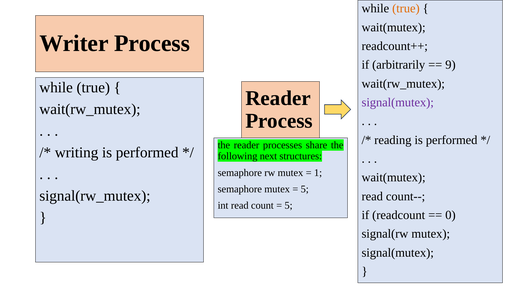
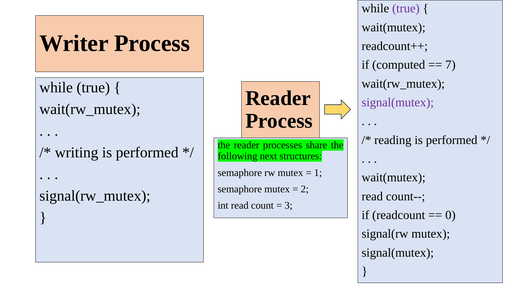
true colour: orange -> purple (406, 9)
arbitrarily: arbitrarily -> computed (399, 65)
9: 9 -> 7 (450, 65)
5: 5 -> 2 (305, 189)
5: 5 -> 3 (289, 205)
